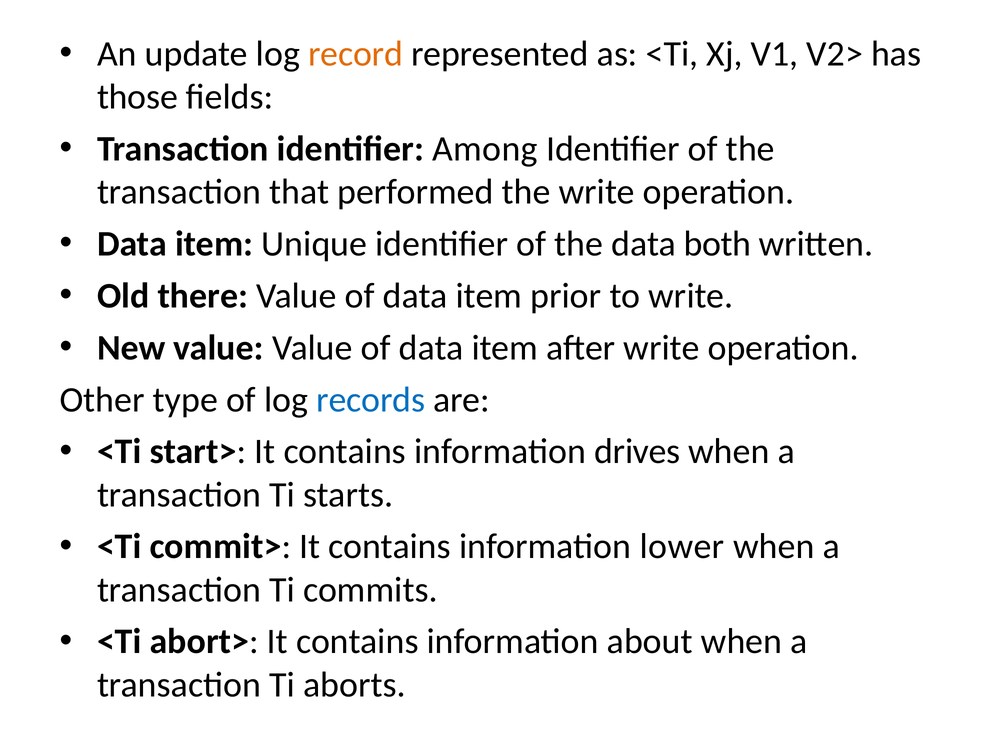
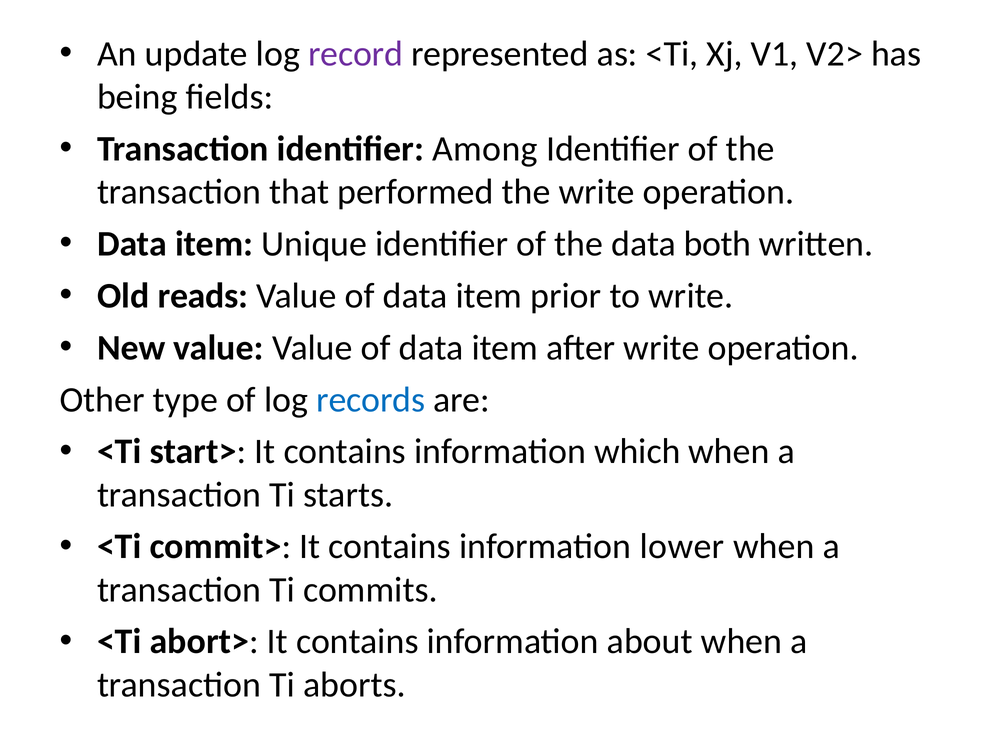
record colour: orange -> purple (356, 54)
those: those -> being (137, 97)
there: there -> reads (203, 296)
drives: drives -> which (637, 452)
